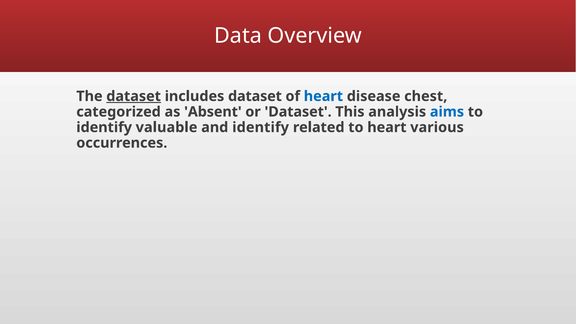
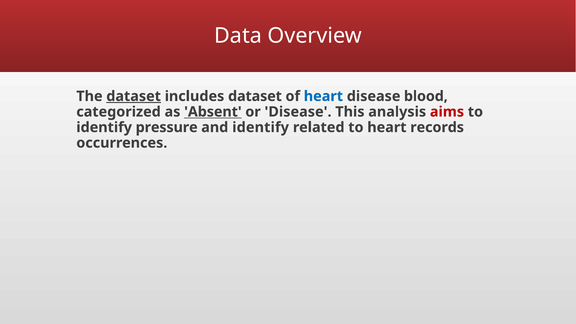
chest: chest -> blood (426, 96)
Absent underline: none -> present (213, 112)
or Dataset: Dataset -> Disease (298, 112)
aims colour: blue -> red (447, 112)
valuable: valuable -> pressure (167, 127)
various: various -> records (437, 127)
